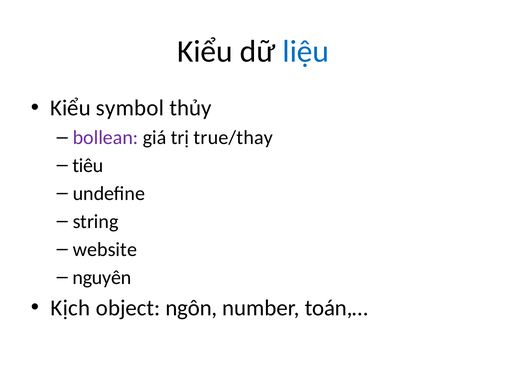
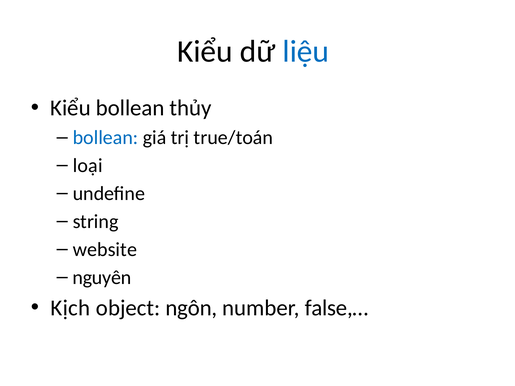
Kiểu symbol: symbol -> bollean (130, 108)
bollean colour: purple -> blue (106, 138)
true/thay: true/thay -> true/toán (233, 138)
tiêu: tiêu -> loại (88, 166)
toán,…: toán,… -> false,… (336, 308)
